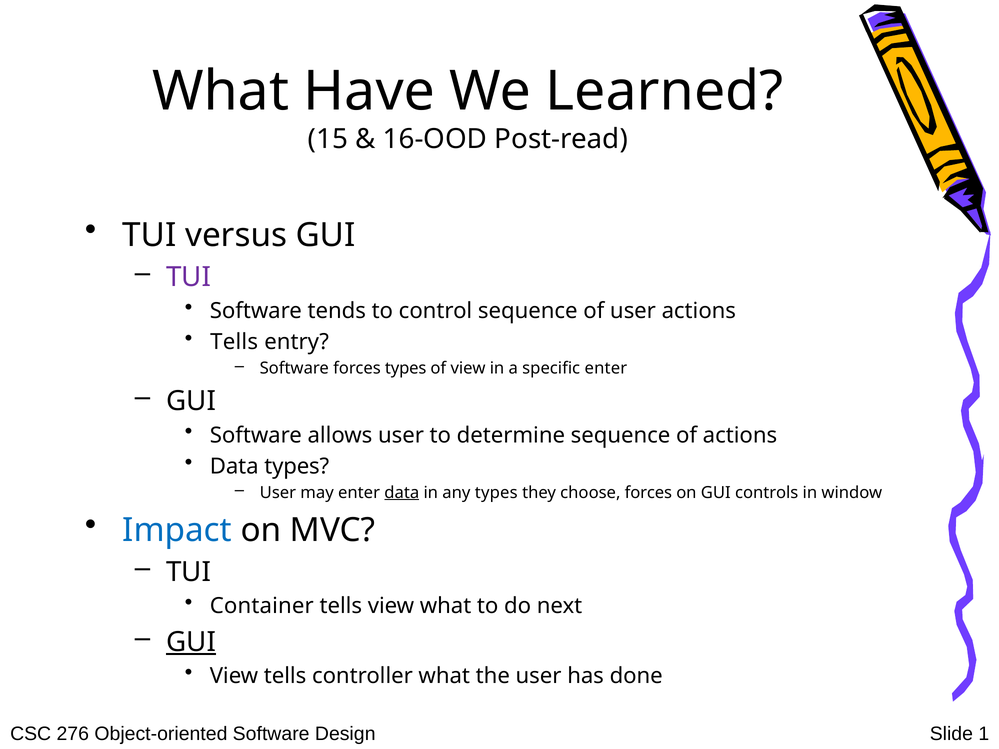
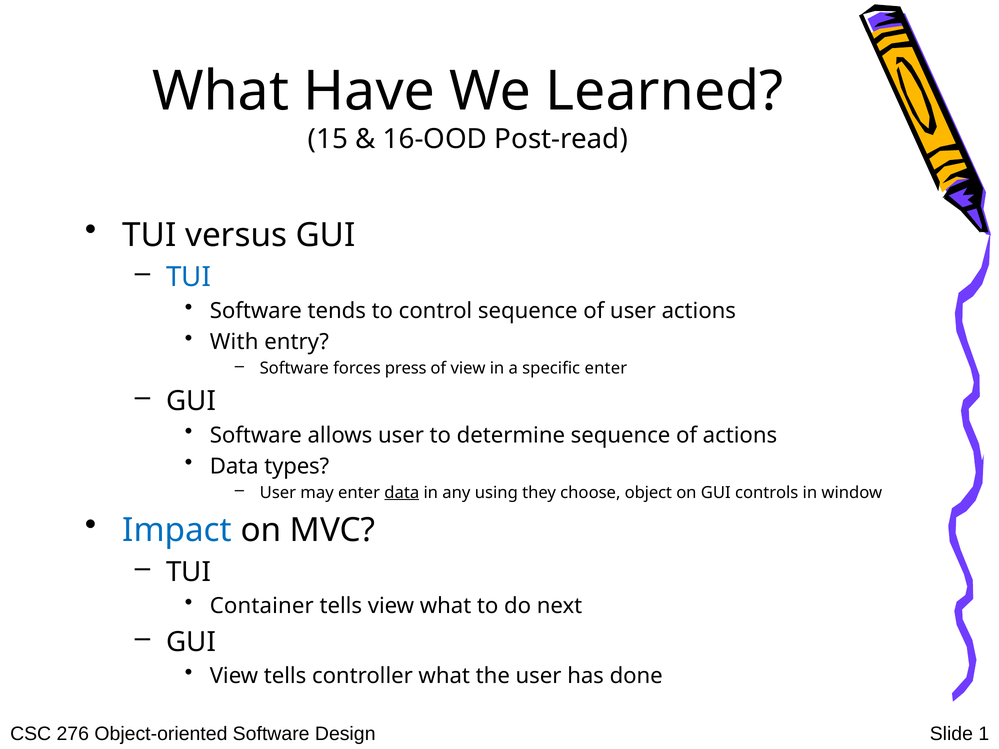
TUI colour: purple -> blue (189, 277)
Tells: Tells -> With (234, 342)
forces types: types -> press (406, 368)
any types: types -> using (496, 493)
choose forces: forces -> object (648, 493)
GUI underline: present -> none (191, 642)
